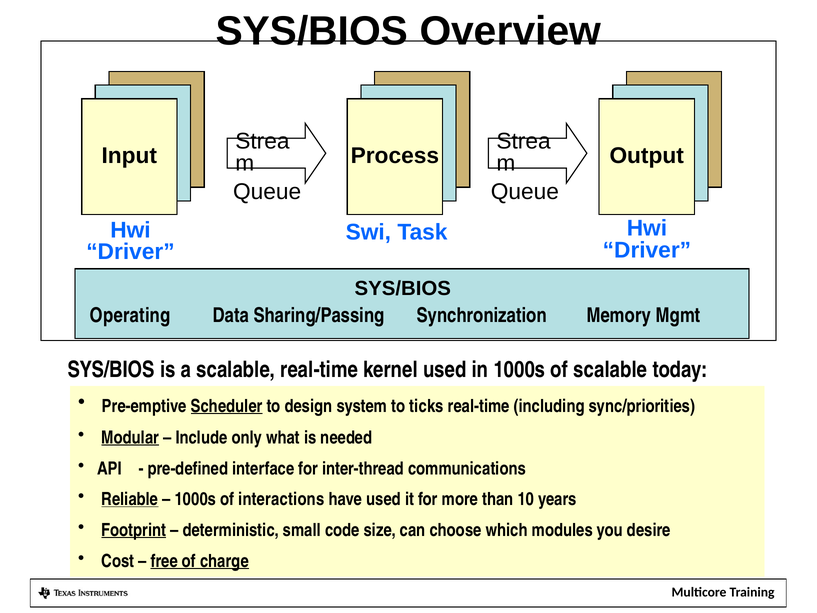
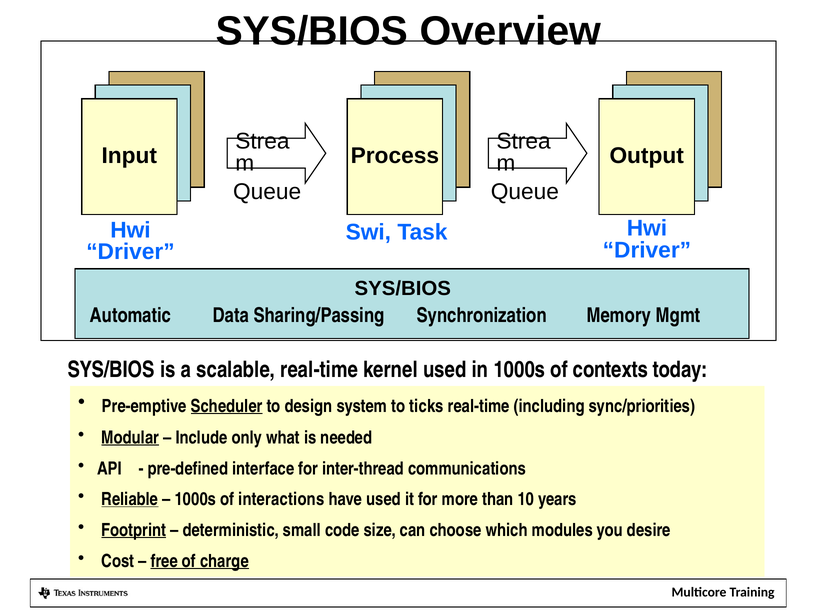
Operating: Operating -> Automatic (130, 316)
of scalable: scalable -> contexts (610, 370)
